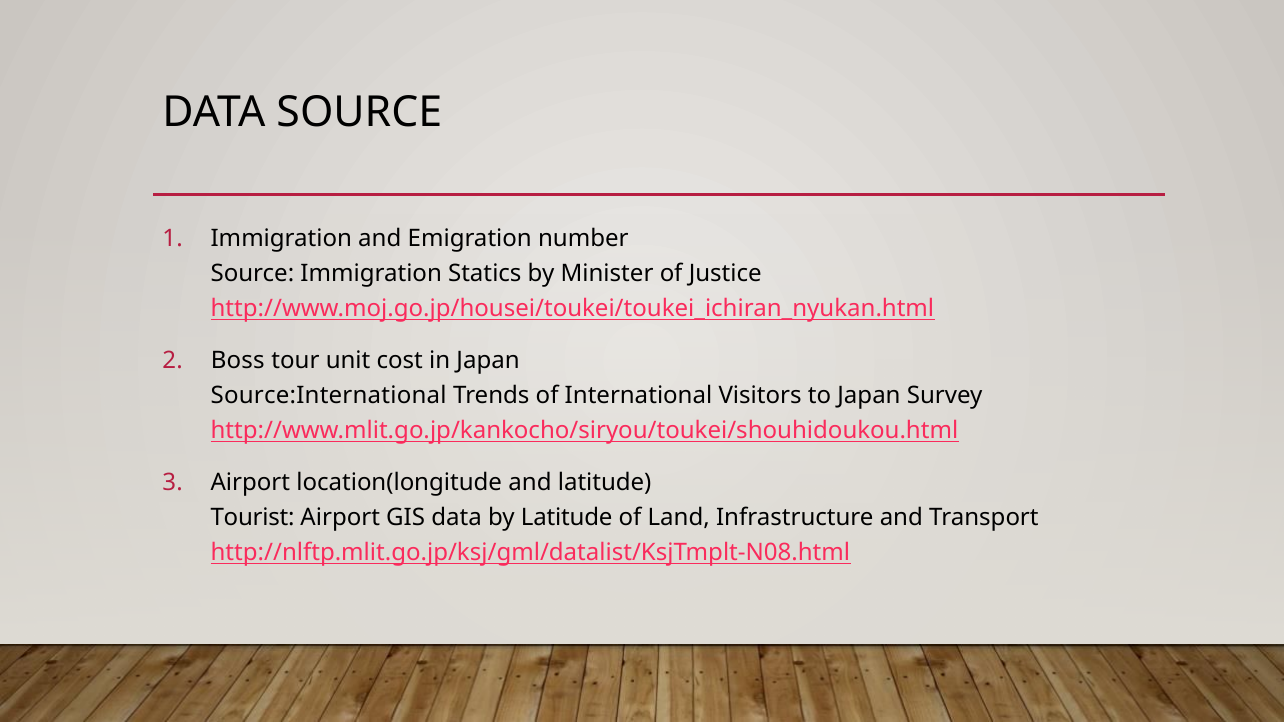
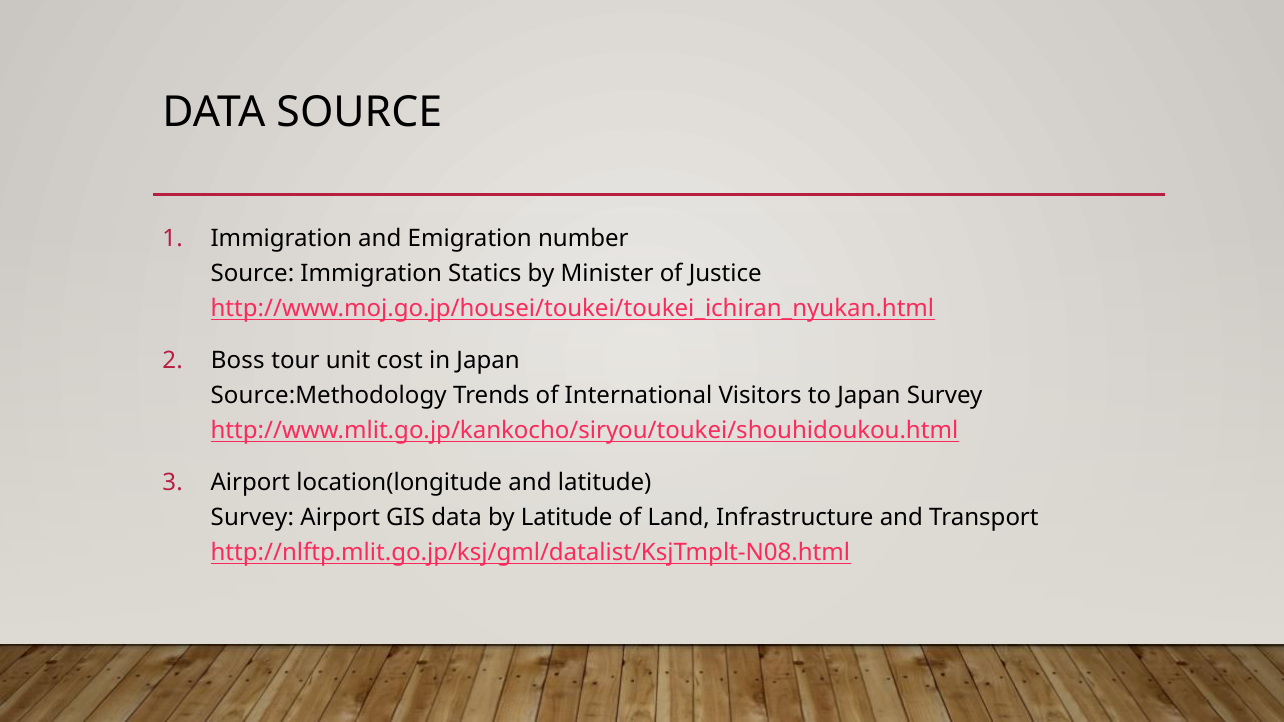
Source:International: Source:International -> Source:Methodology (329, 396)
Tourist: Tourist -> Survey (252, 518)
